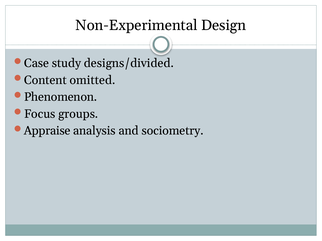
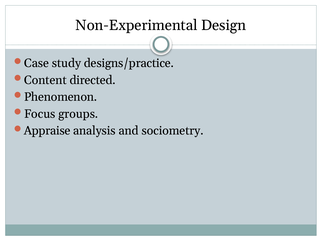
designs/divided: designs/divided -> designs/practice (129, 63)
omitted: omitted -> directed (93, 80)
